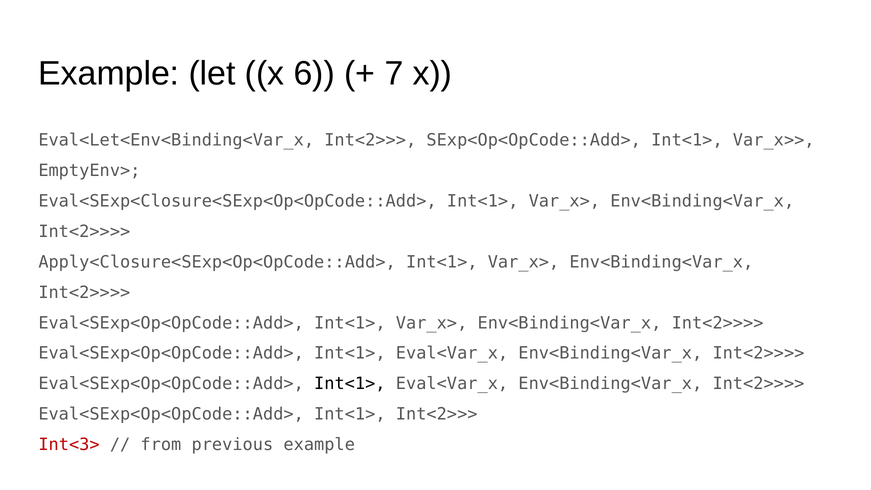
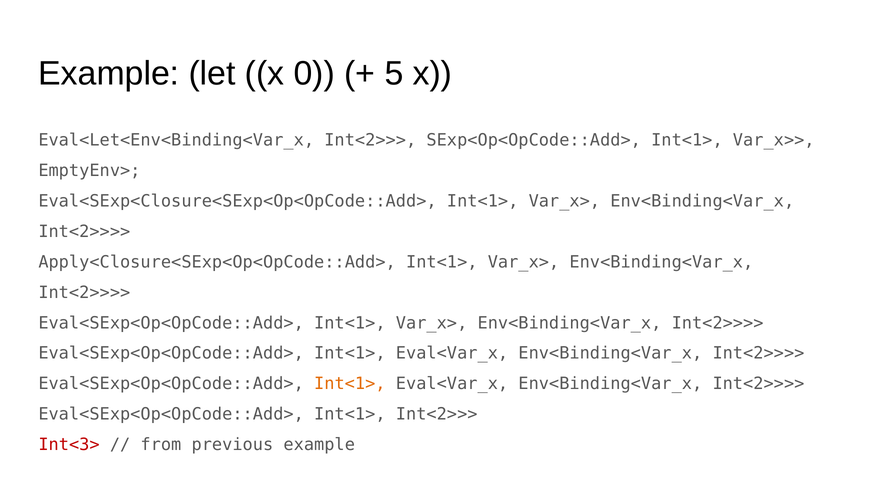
6: 6 -> 0 (314, 74)
7: 7 -> 5 (394, 74)
Int<1> colour: black -> orange (350, 384)
